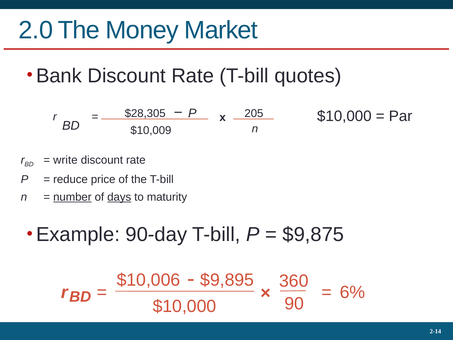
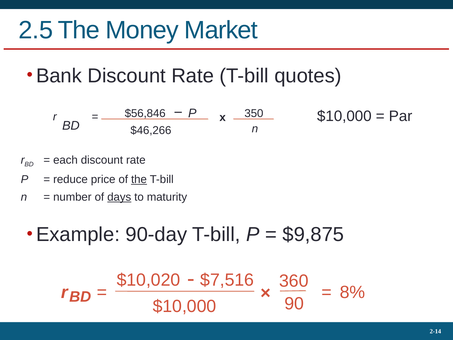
2.0: 2.0 -> 2.5 (36, 30)
$28,305: $28,305 -> $56,846 (145, 113)
205: 205 -> 350 (254, 113)
$10,009: $10,009 -> $46,266 (151, 130)
write: write -> each (65, 160)
the underline: none -> present (139, 179)
number underline: present -> none (72, 197)
$10,006: $10,006 -> $10,020 (149, 280)
$9,895: $9,895 -> $7,516 (227, 280)
6%: 6% -> 8% (352, 292)
